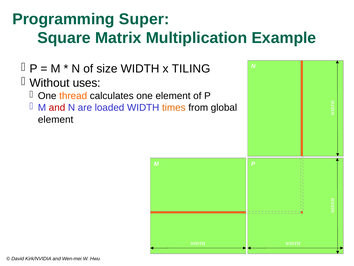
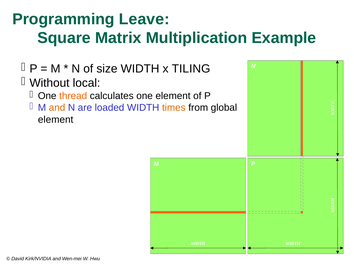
Super: Super -> Leave (144, 19)
uses: uses -> local (87, 83)
and colour: red -> orange (57, 108)
